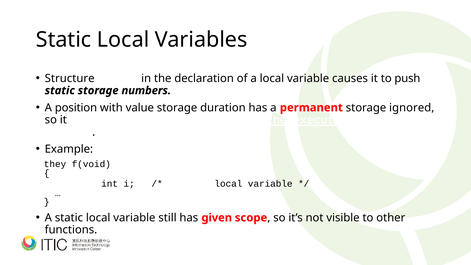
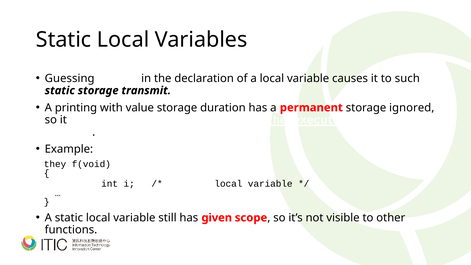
Structure: Structure -> Guessing (70, 78)
push: push -> such (407, 78)
numbers: numbers -> transmit (146, 91)
position: position -> printing (76, 108)
